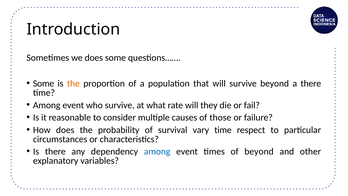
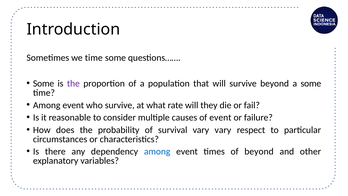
we does: does -> time (94, 58)
the colour: orange -> purple (73, 83)
a there: there -> some (311, 83)
of those: those -> event (220, 117)
vary time: time -> vary (223, 130)
